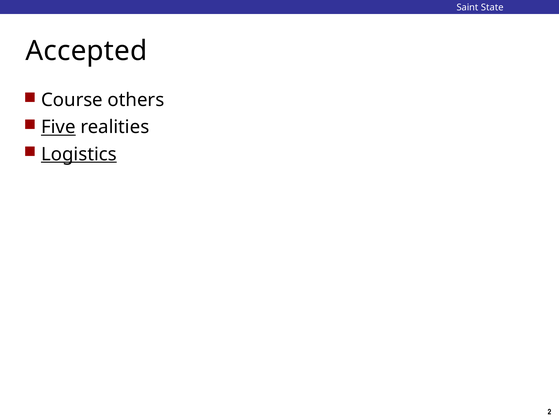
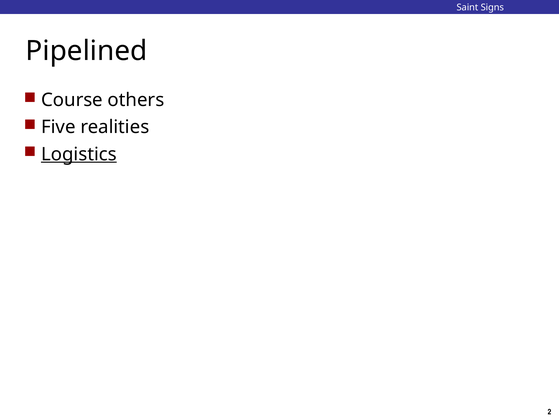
State: State -> Signs (492, 8)
Accepted: Accepted -> Pipelined (87, 51)
Five underline: present -> none (58, 127)
